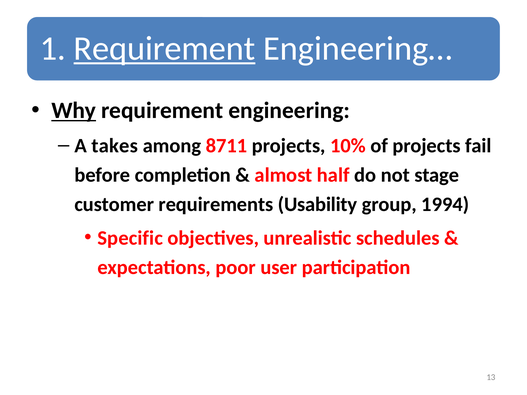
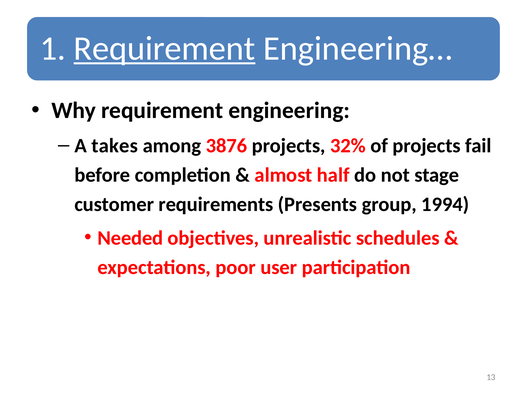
Why underline: present -> none (74, 111)
8711: 8711 -> 3876 (227, 146)
10%: 10% -> 32% (348, 146)
Usability: Usability -> Presents (318, 205)
Specific: Specific -> Needed (130, 238)
